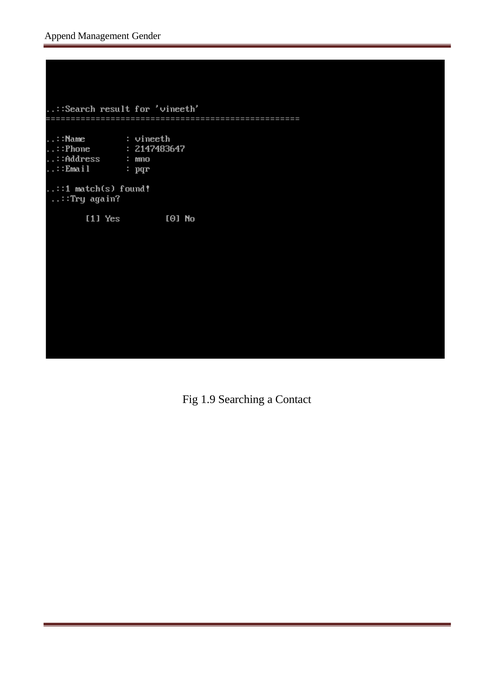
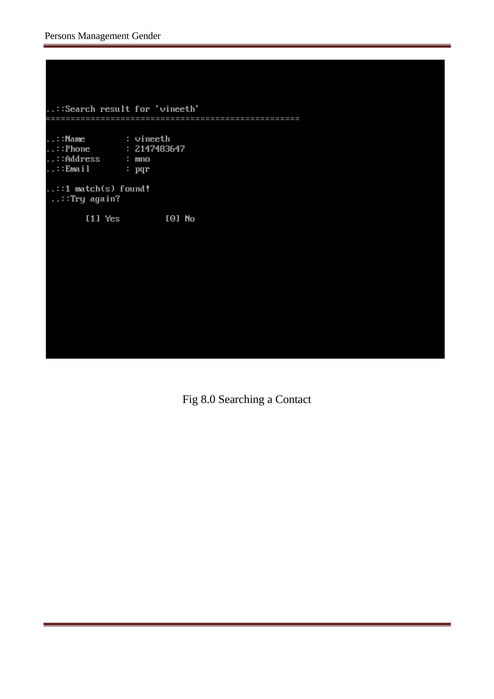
Append: Append -> Persons (60, 36)
1.9: 1.9 -> 8.0 (208, 399)
